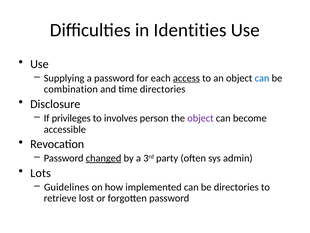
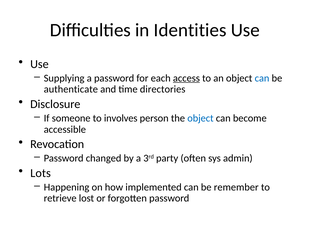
combination: combination -> authenticate (71, 89)
privileges: privileges -> someone (71, 118)
object colour: purple -> blue (200, 118)
changed underline: present -> none (104, 158)
Guidelines: Guidelines -> Happening (67, 187)
be directories: directories -> remember (236, 187)
